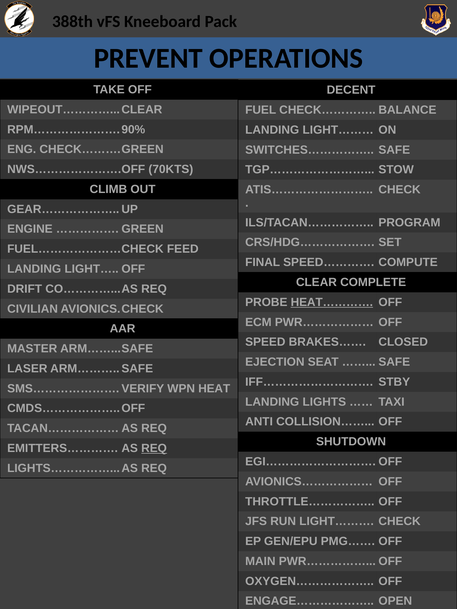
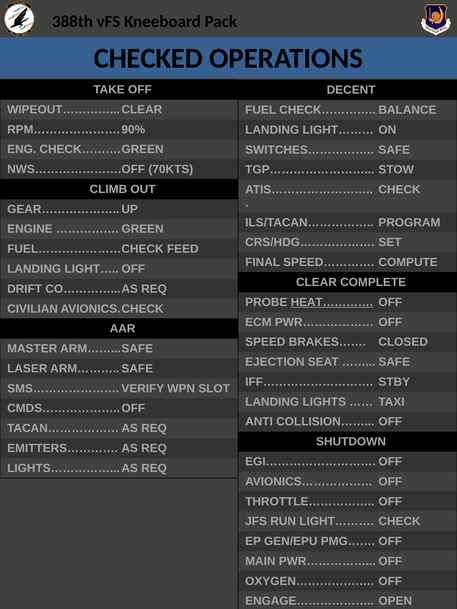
PREVENT: PREVENT -> CHECKED (148, 58)
HEAT: HEAT -> SLOT (214, 389)
REQ underline: present -> none (154, 448)
